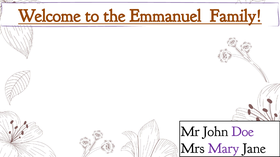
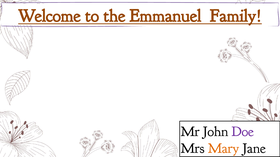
Mary colour: purple -> orange (224, 149)
